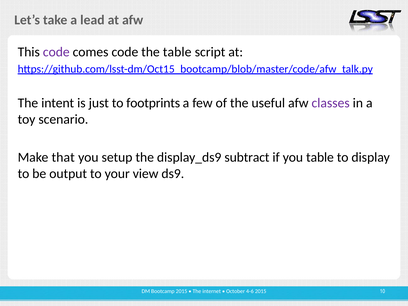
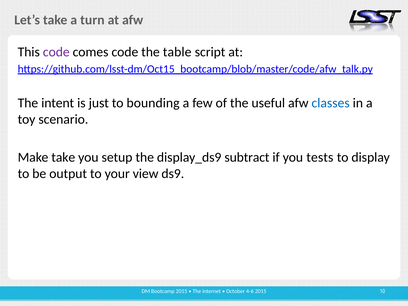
lead: lead -> turn (92, 20)
footprints: footprints -> bounding (153, 103)
classes colour: purple -> blue (331, 103)
Make that: that -> take (63, 157)
you table: table -> tests (320, 157)
